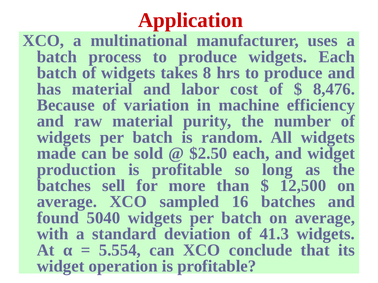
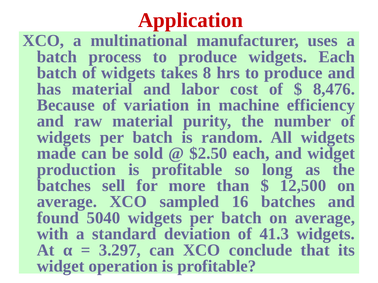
5.554: 5.554 -> 3.297 (120, 250)
